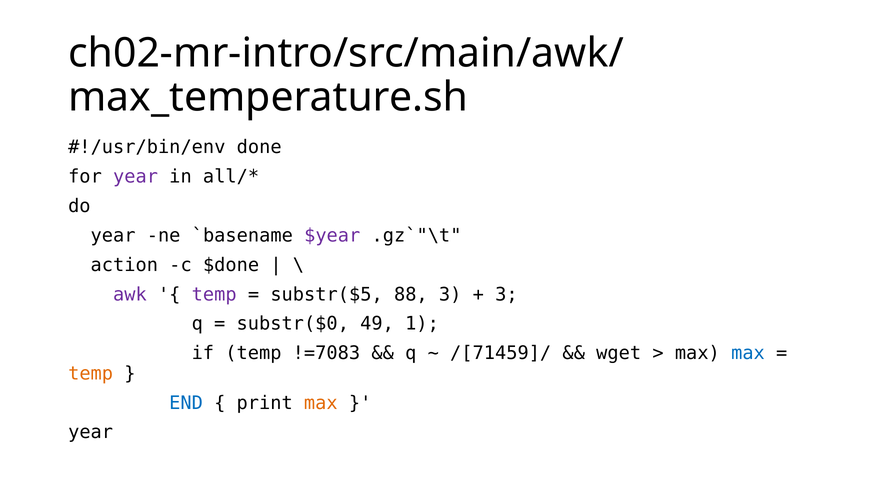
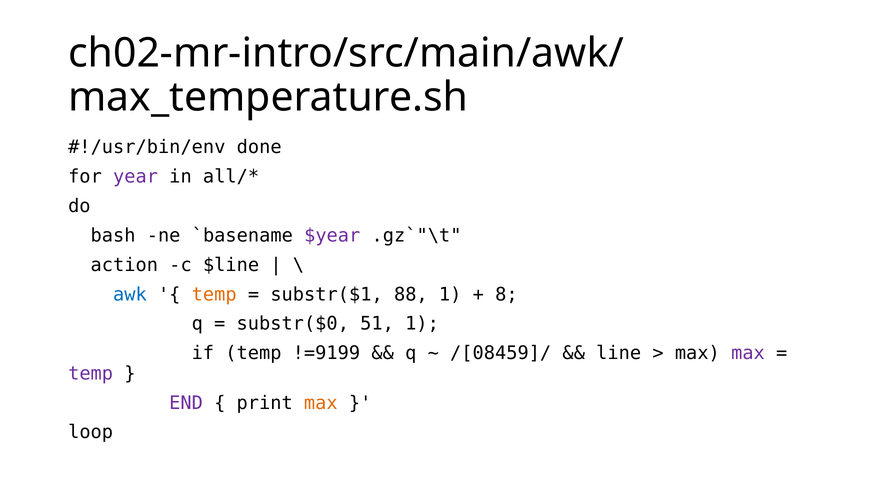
year: year -> bash (113, 235)
$done: $done -> $line (231, 265)
awk colour: purple -> blue (130, 294)
temp colour: purple -> orange (214, 294)
substr($5: substr($5 -> substr($1 (327, 294)
88 3: 3 -> 1 (450, 294)
3: 3 -> 8 (506, 294)
49: 49 -> 51 (377, 324)
!=7083: !=7083 -> !=9199 (326, 353)
/[71459]/: /[71459]/ -> /[08459]/ (501, 353)
wget: wget -> line (619, 353)
max colour: blue -> purple (748, 353)
temp colour: orange -> purple (91, 373)
END colour: blue -> purple (186, 403)
year: year -> loop (91, 432)
